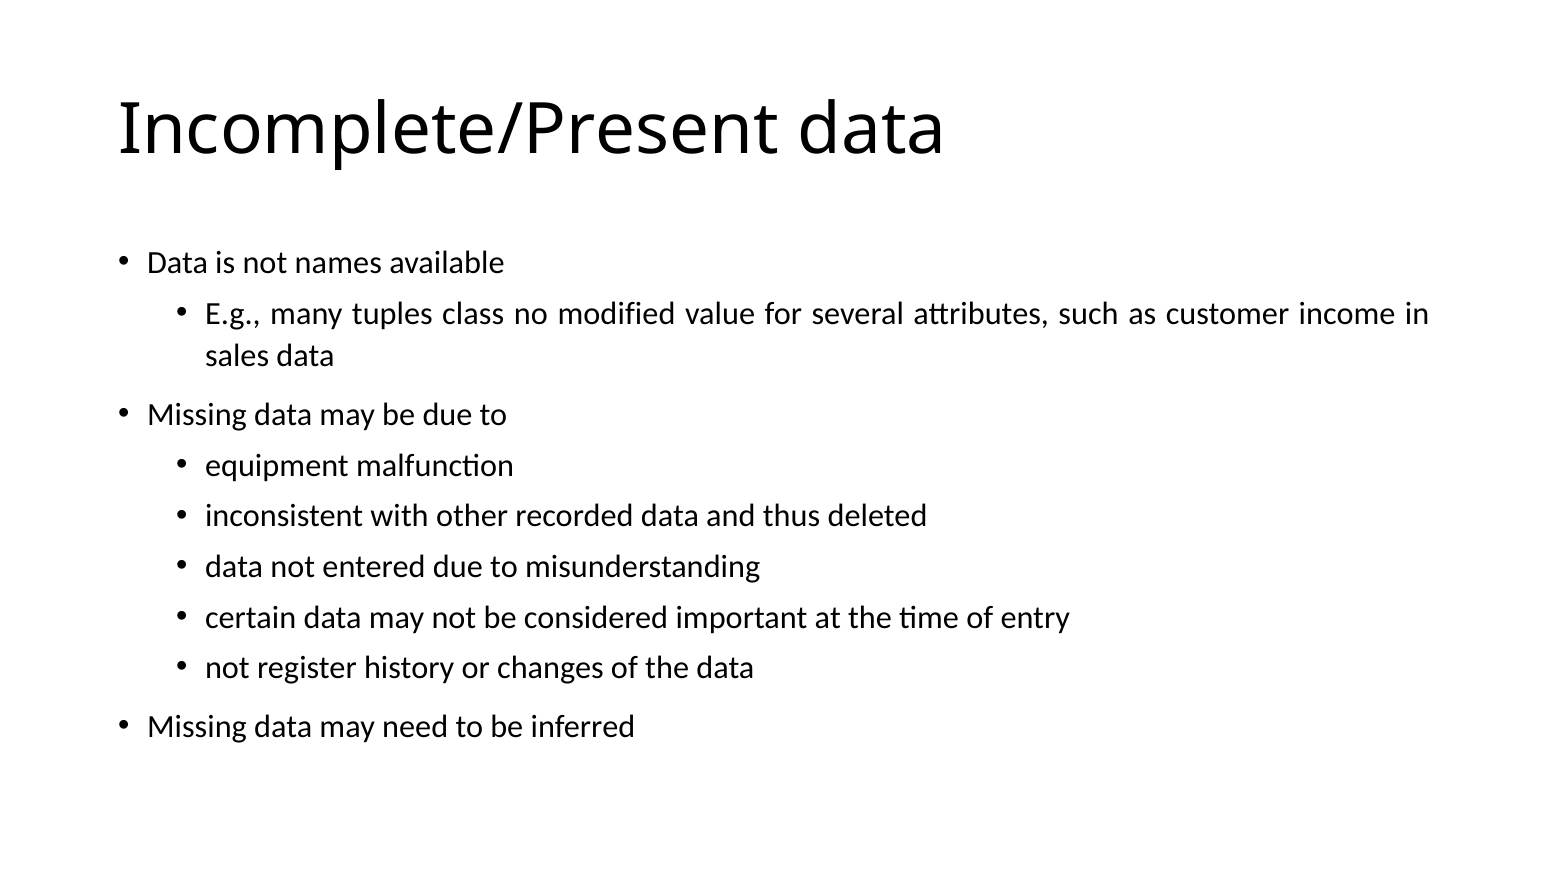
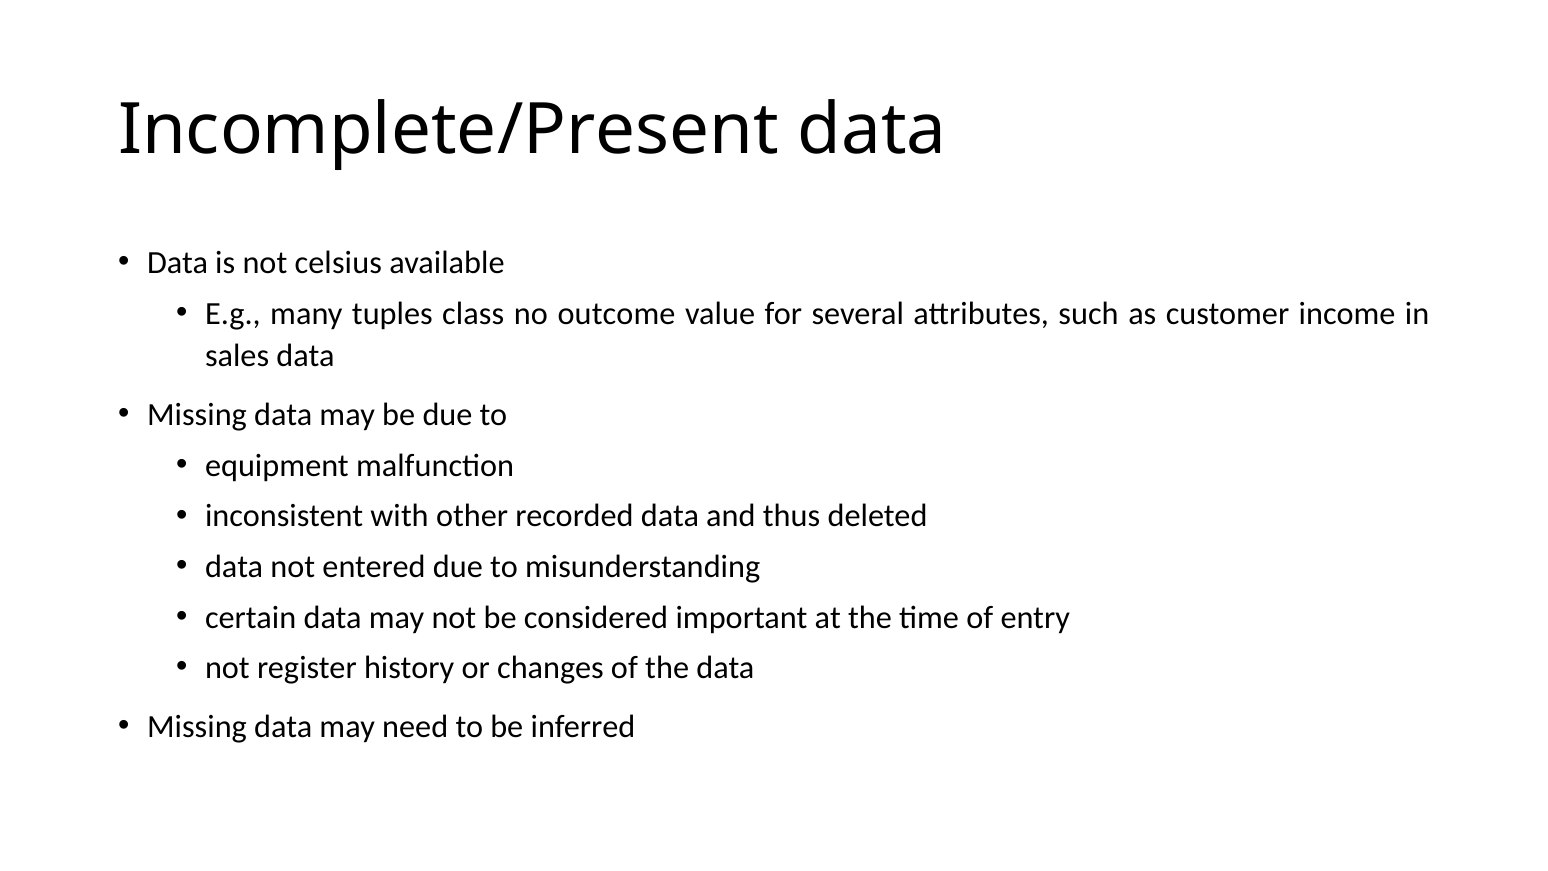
names: names -> celsius (338, 263)
modified: modified -> outcome (617, 314)
